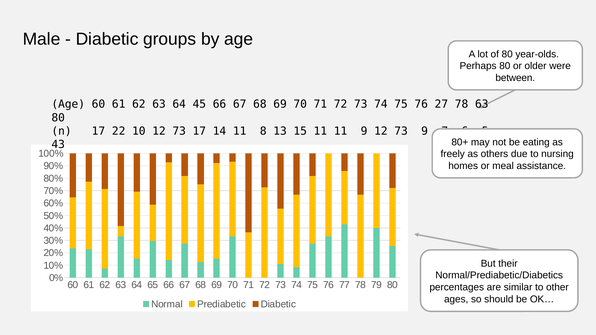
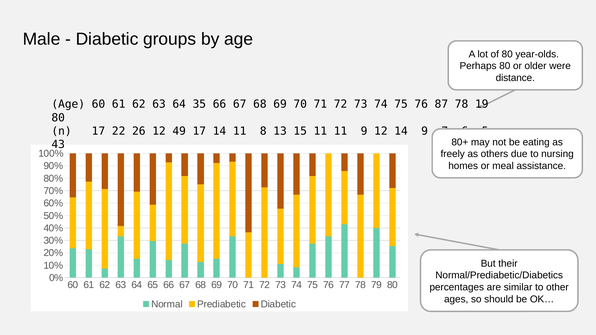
between: between -> distance (515, 78)
45: 45 -> 35 (199, 104)
27: 27 -> 87 (441, 104)
78 63: 63 -> 19 (482, 104)
10: 10 -> 26 (139, 131)
73: 73 -> 49 (179, 131)
9 12 73: 73 -> 14 (401, 131)
